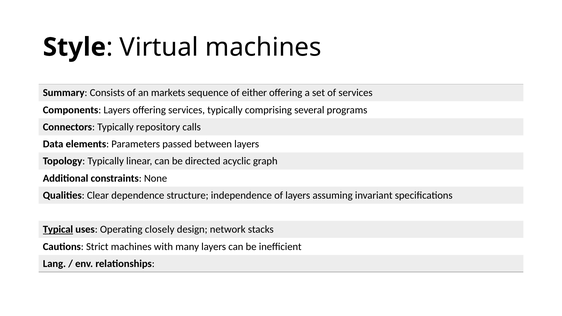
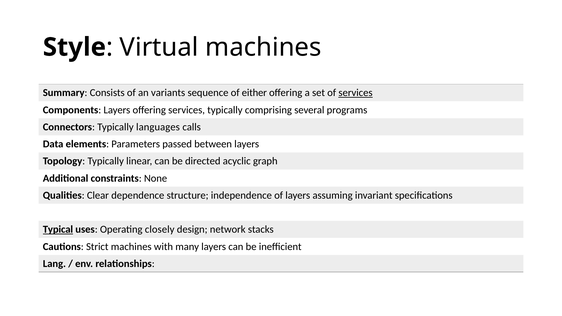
markets: markets -> variants (168, 93)
services underline: none -> present (356, 93)
repository: repository -> languages (158, 127)
